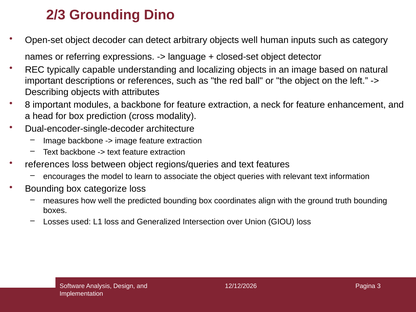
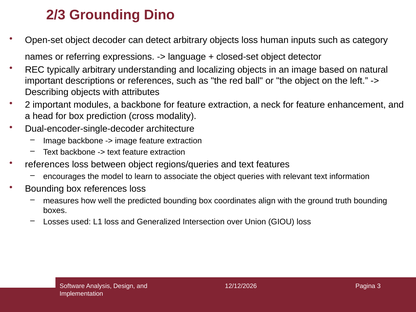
objects well: well -> loss (250, 40)
typically capable: capable -> arbitrary (99, 70)
8: 8 -> 2 (28, 105)
box categorize: categorize -> references (105, 189)
